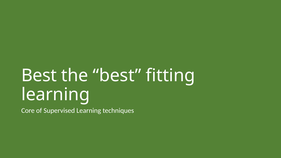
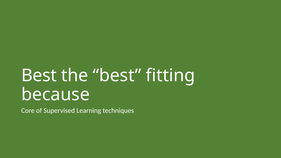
learning: learning -> because (56, 94)
